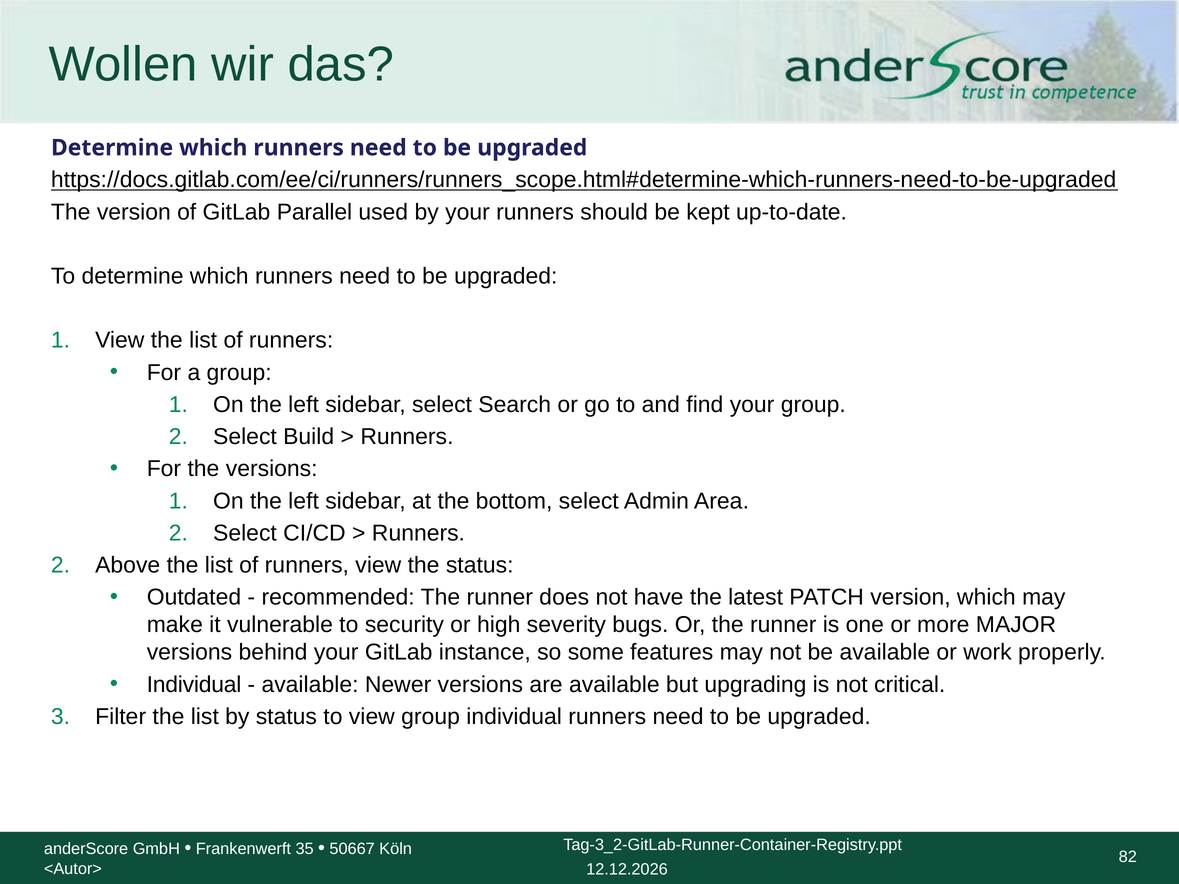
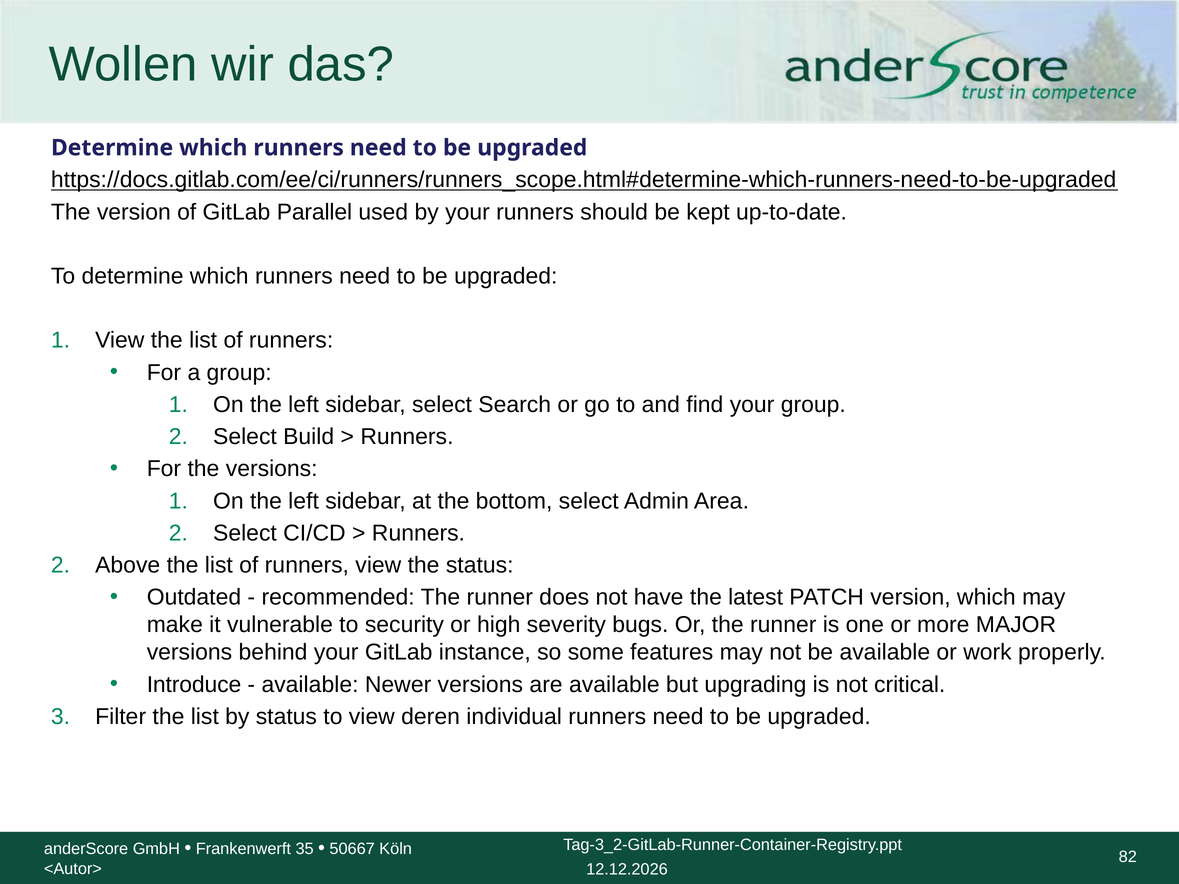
Individual: Individual -> Introduce (194, 685)
view group: group -> deren (431, 717)
